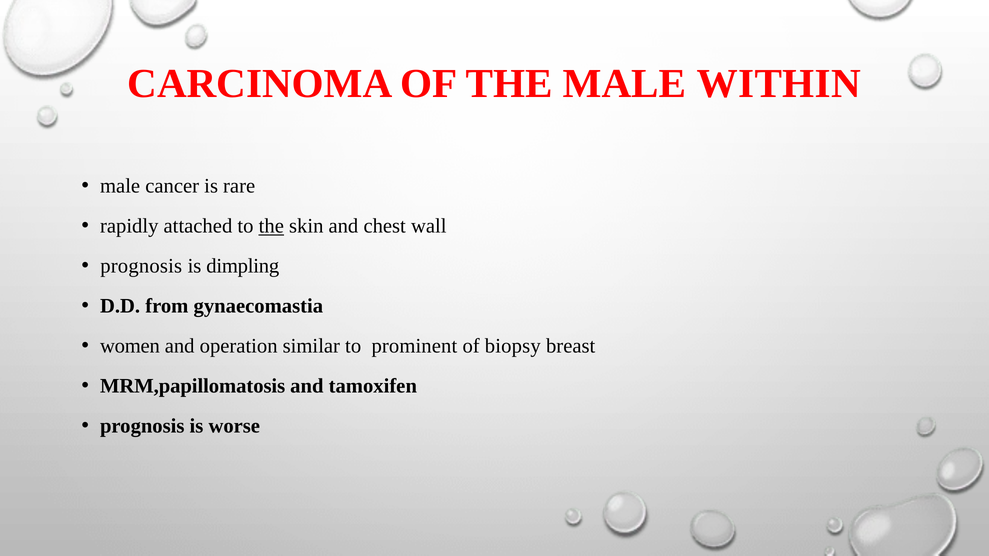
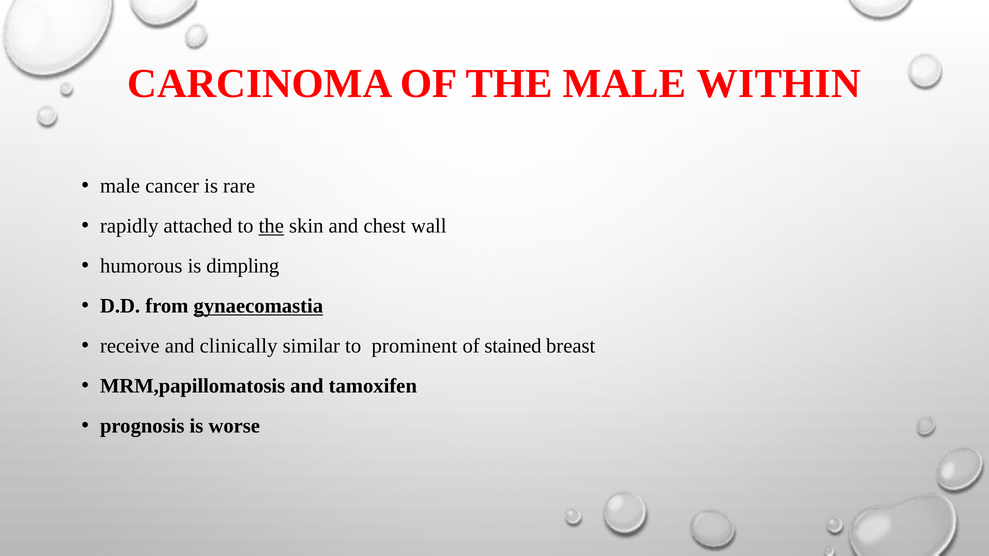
prognosis: prognosis -> humorous (141, 266)
gynaecomastia underline: none -> present (258, 306)
women: women -> receive (130, 346)
operation: operation -> clinically (239, 346)
biopsy: biopsy -> stained (513, 346)
